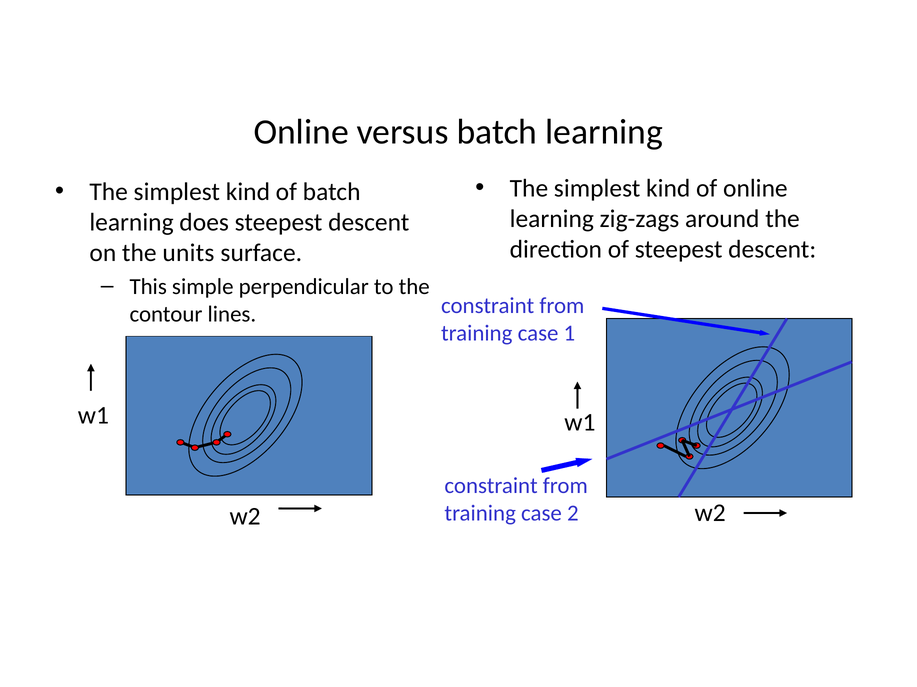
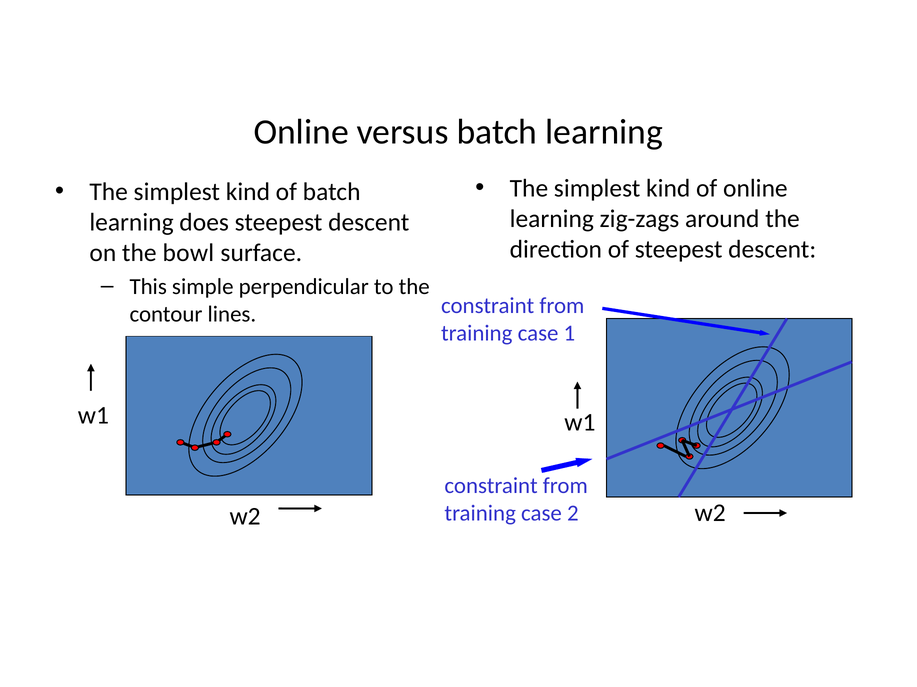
units: units -> bowl (188, 253)
